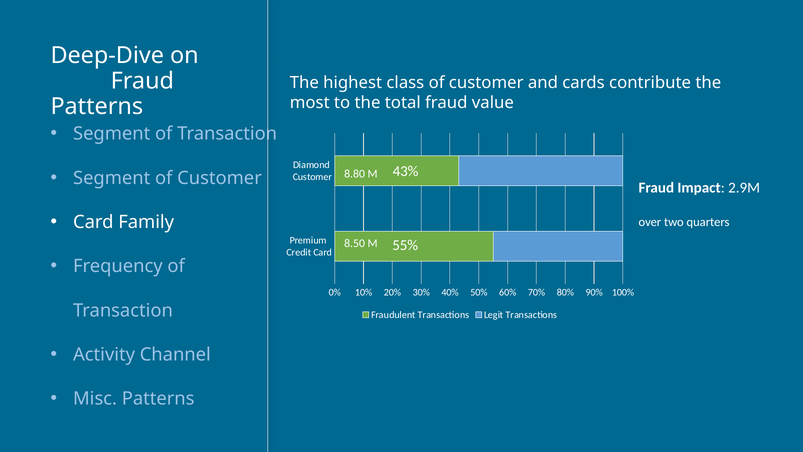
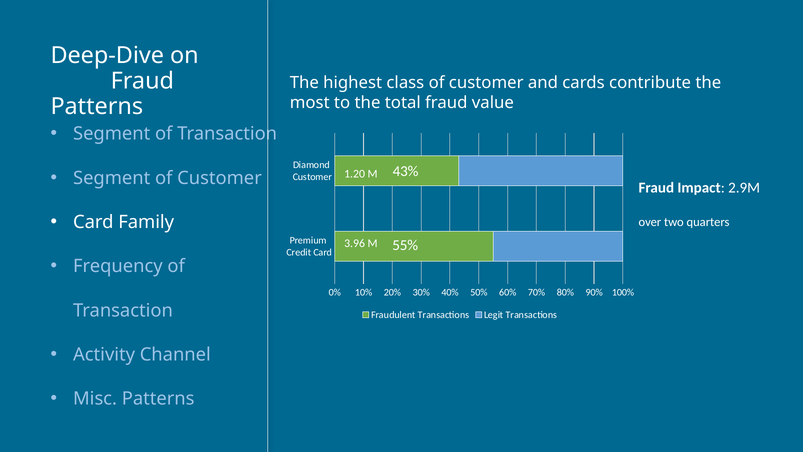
8.80: 8.80 -> 1.20 (355, 174)
8.50: 8.50 -> 3.96 (355, 243)
